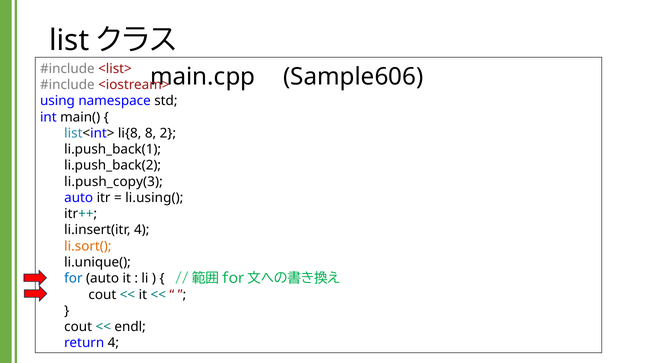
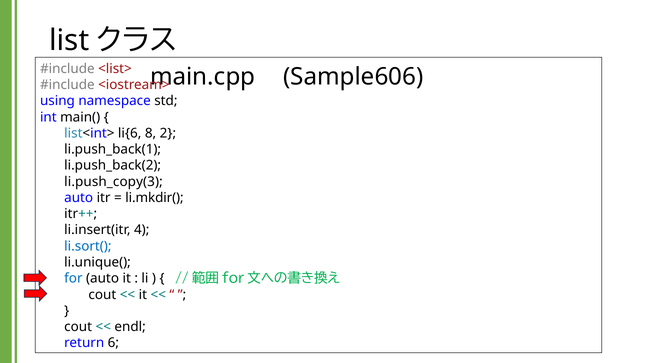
li{8: li{8 -> li{6 (130, 133)
li.using(: li.using( -> li.mkdir( (154, 198)
li.sort( colour: orange -> blue (88, 246)
return 4: 4 -> 6 (113, 343)
